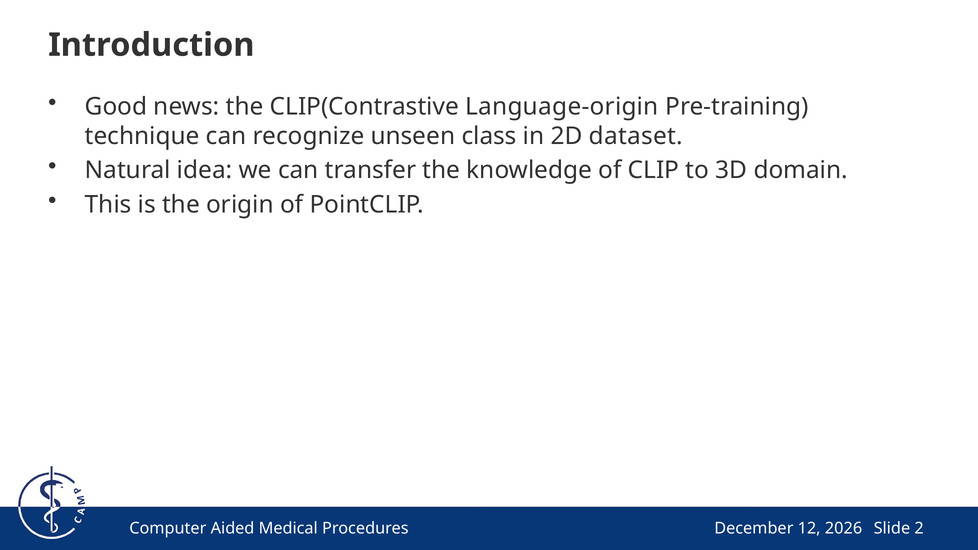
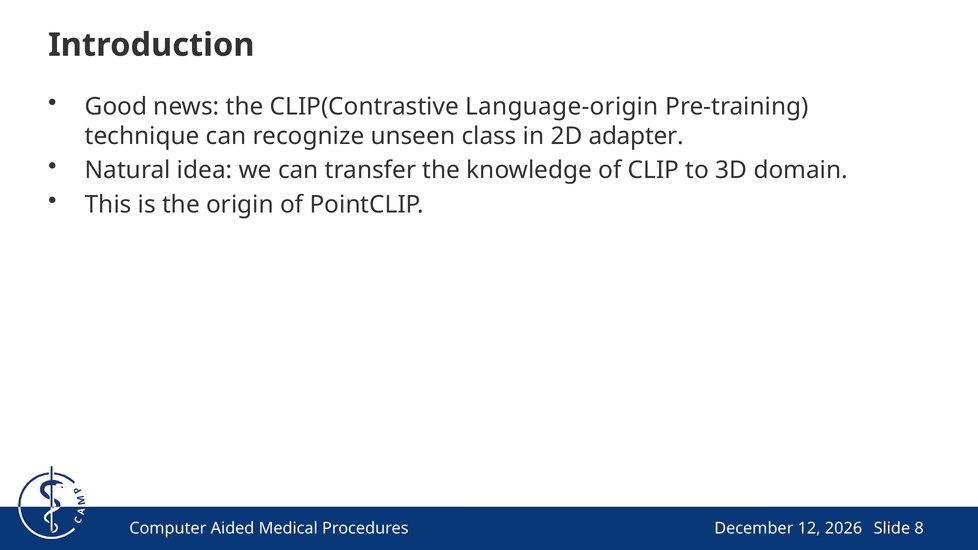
dataset: dataset -> adapter (636, 136)
2: 2 -> 8 (919, 529)
